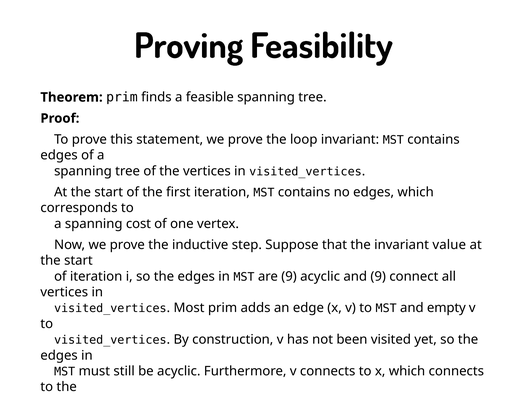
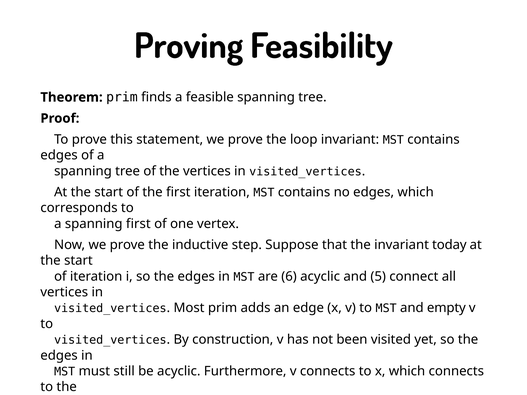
spanning cost: cost -> first (138, 224)
value: value -> today (449, 245)
are 9: 9 -> 6 (289, 277)
and 9: 9 -> 5 (378, 277)
